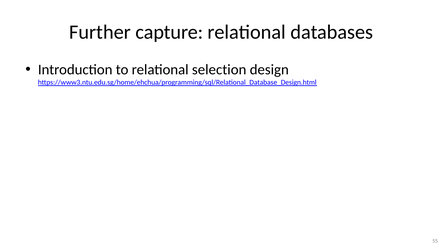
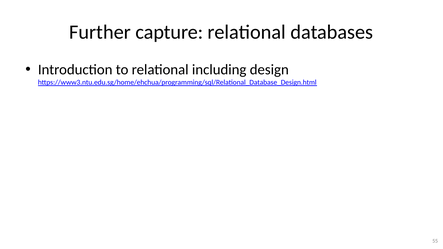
selection: selection -> including (219, 70)
